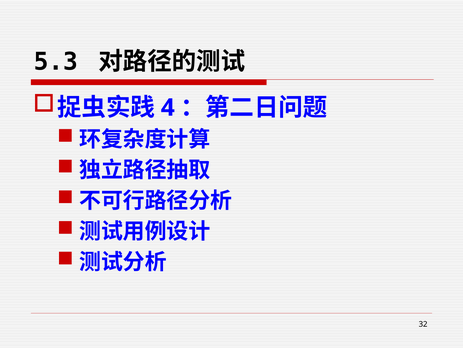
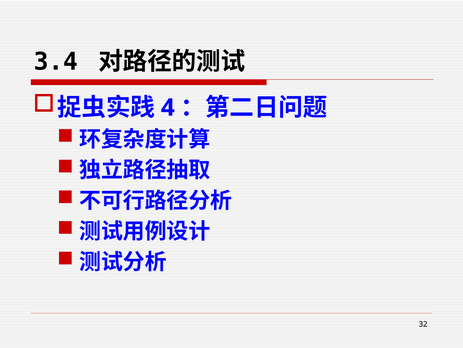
5.3: 5.3 -> 3.4 (56, 62)
